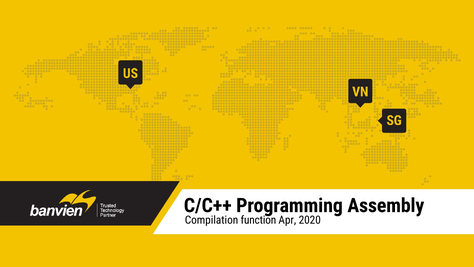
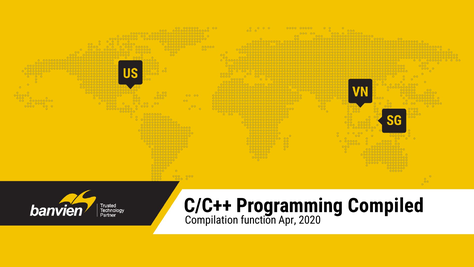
Assembly: Assembly -> Compiled (386, 205)
